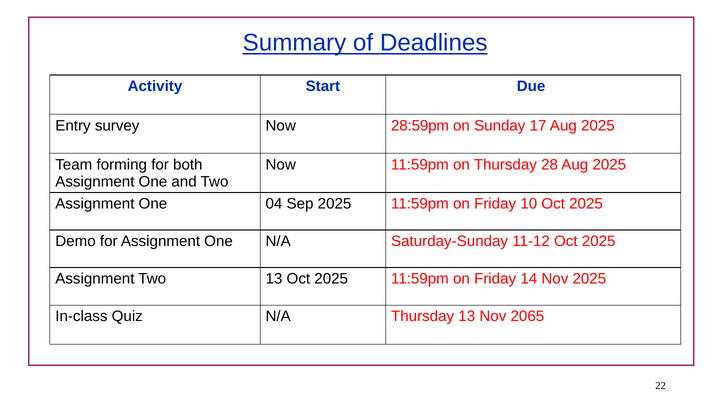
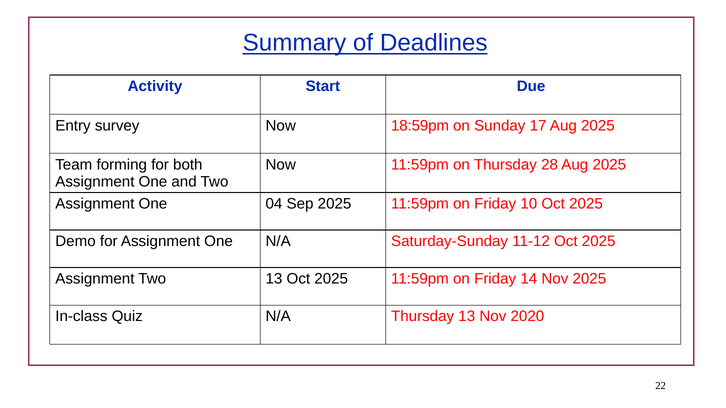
28:59pm: 28:59pm -> 18:59pm (420, 126)
2065: 2065 -> 2020 (527, 317)
